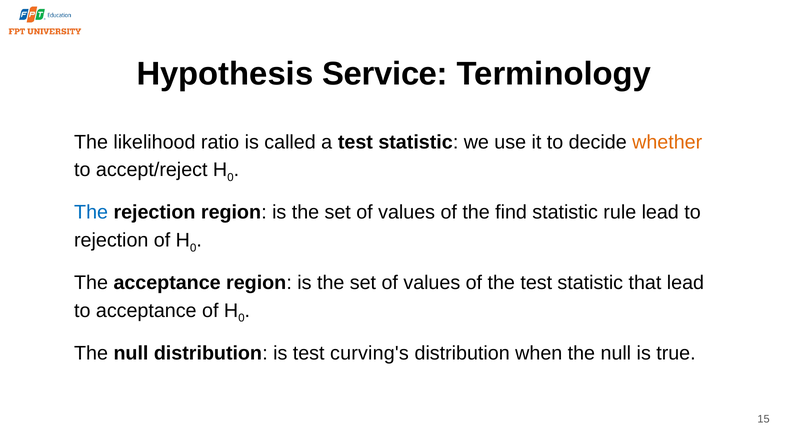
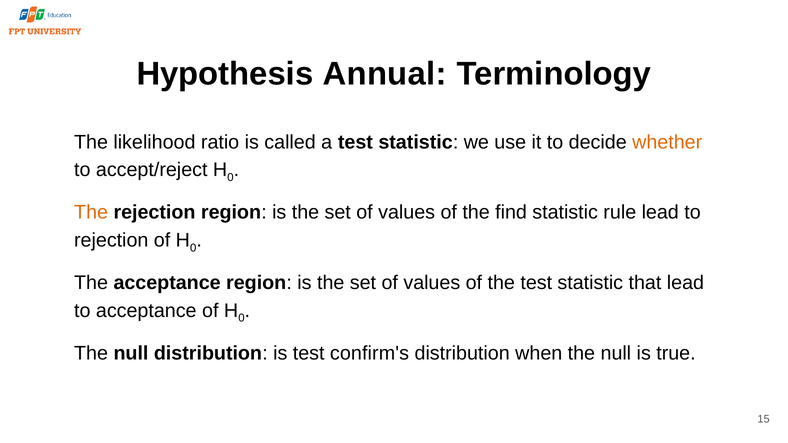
Service: Service -> Annual (385, 74)
The colour: blue -> orange (91, 213)
curving's: curving's -> confirm's (369, 354)
